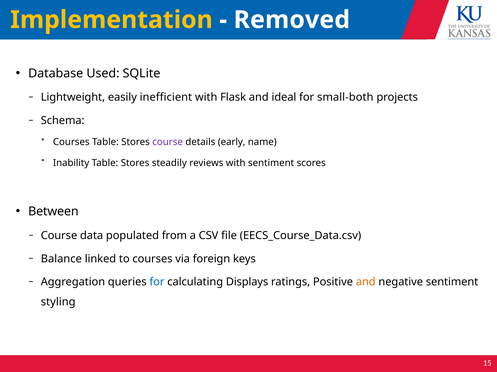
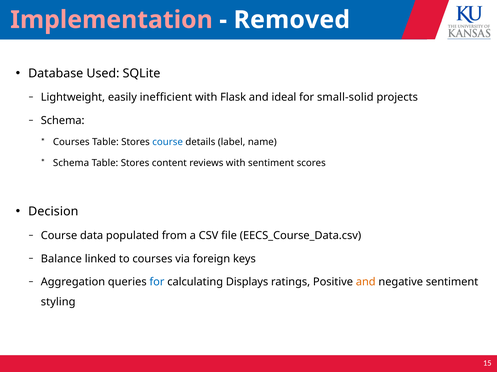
Implementation colour: yellow -> pink (112, 20)
small-both: small-both -> small-solid (345, 98)
course colour: purple -> blue (168, 142)
early: early -> label (232, 142)
Inability: Inability -> Schema (71, 163)
steadily: steadily -> content (169, 163)
Between: Between -> Decision (53, 212)
